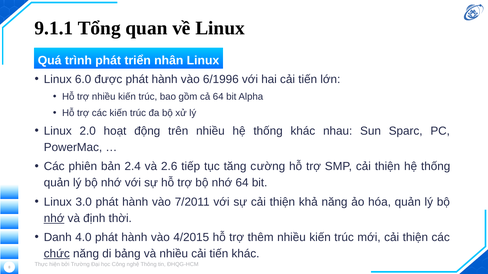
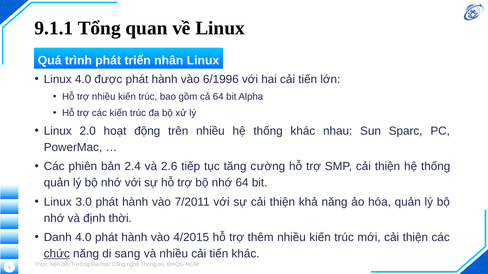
Linux 6.0: 6.0 -> 4.0 (83, 80)
nhớ underline: present -> none (54, 219)
bảng: bảng -> sang (128, 254)
